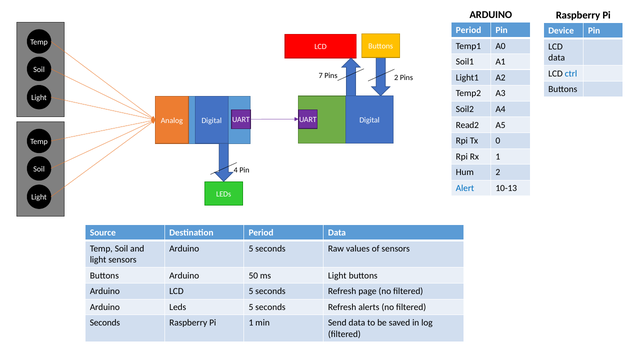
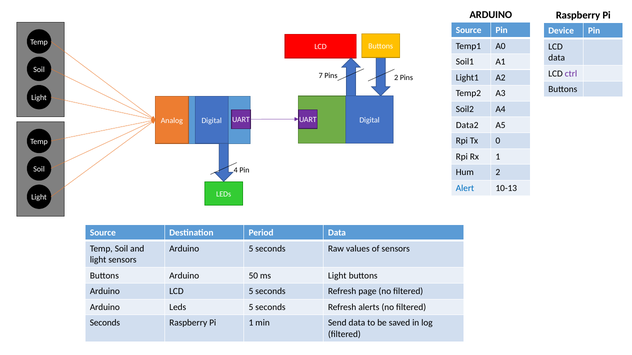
Period: Period -> Source (469, 30)
ctrl colour: blue -> purple (571, 74)
Read2: Read2 -> Data2 (467, 125)
